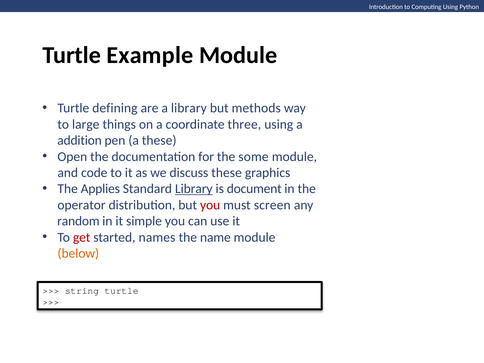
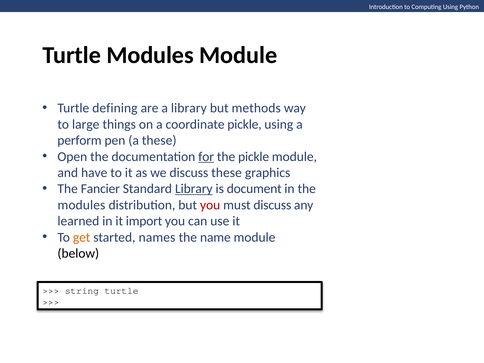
Turtle Example: Example -> Modules (150, 55)
coordinate three: three -> pickle (244, 124)
addition: addition -> perform (80, 140)
for underline: none -> present (206, 157)
the some: some -> pickle (254, 157)
code: code -> have (94, 173)
Applies: Applies -> Fancier (100, 189)
operator: operator -> modules (81, 205)
must screen: screen -> discuss (272, 205)
random: random -> learned (78, 221)
simple: simple -> import (144, 221)
get colour: red -> orange (82, 237)
below colour: orange -> black (78, 253)
